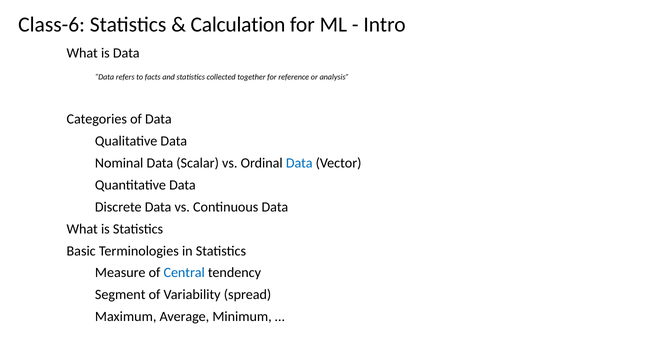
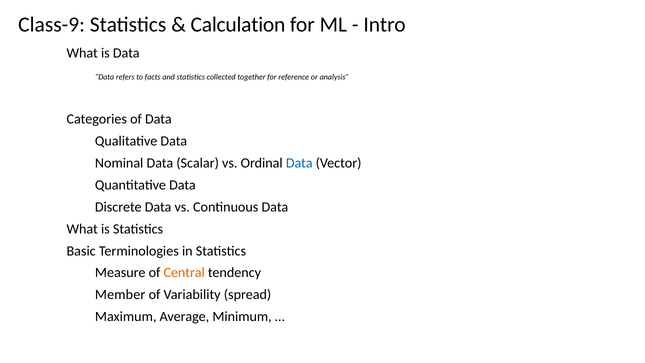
Class-6: Class-6 -> Class-9 (52, 25)
Central colour: blue -> orange (184, 273)
Segment: Segment -> Member (120, 295)
